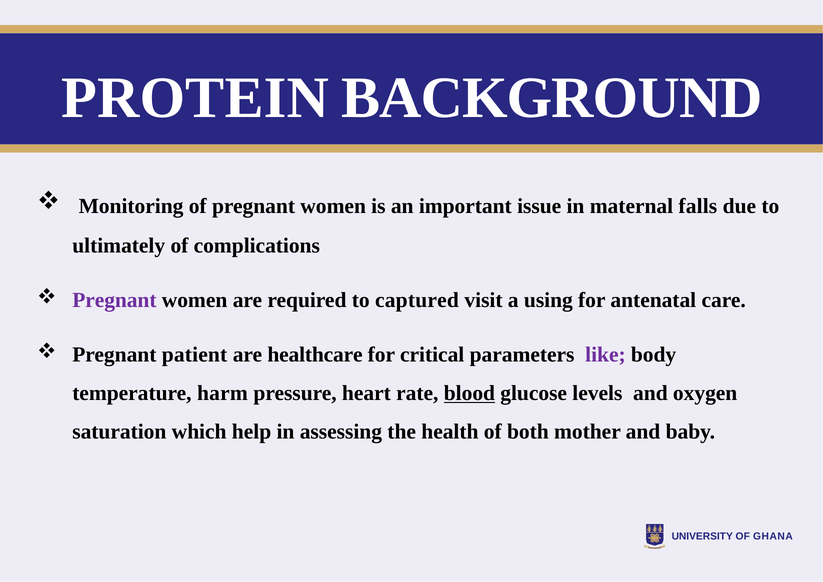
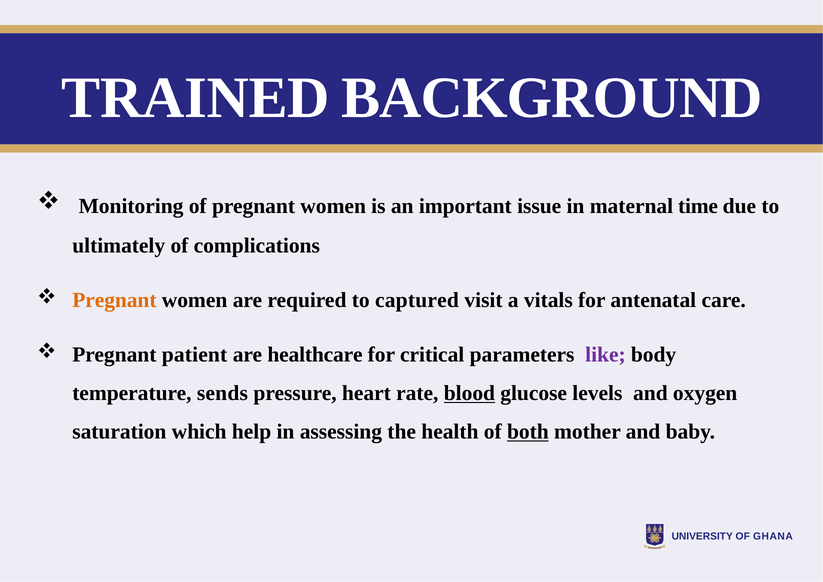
PROTEIN: PROTEIN -> TRAINED (196, 98)
falls: falls -> time (698, 206)
Pregnant colour: purple -> orange (114, 300)
using: using -> vitals (548, 300)
harm: harm -> sends (222, 393)
both underline: none -> present (528, 432)
